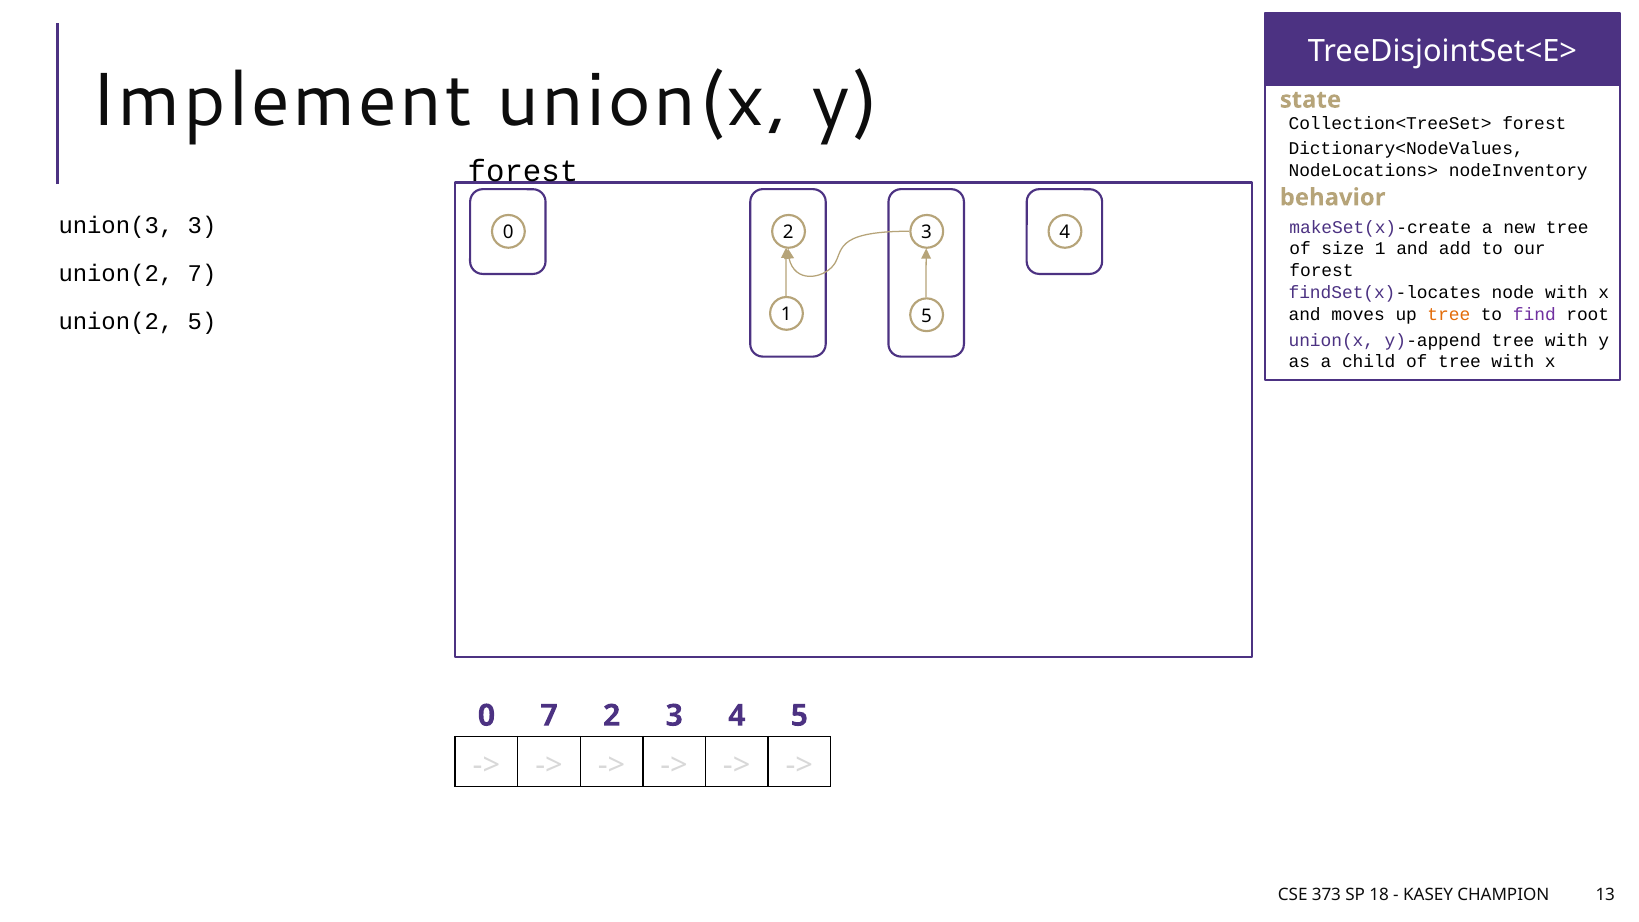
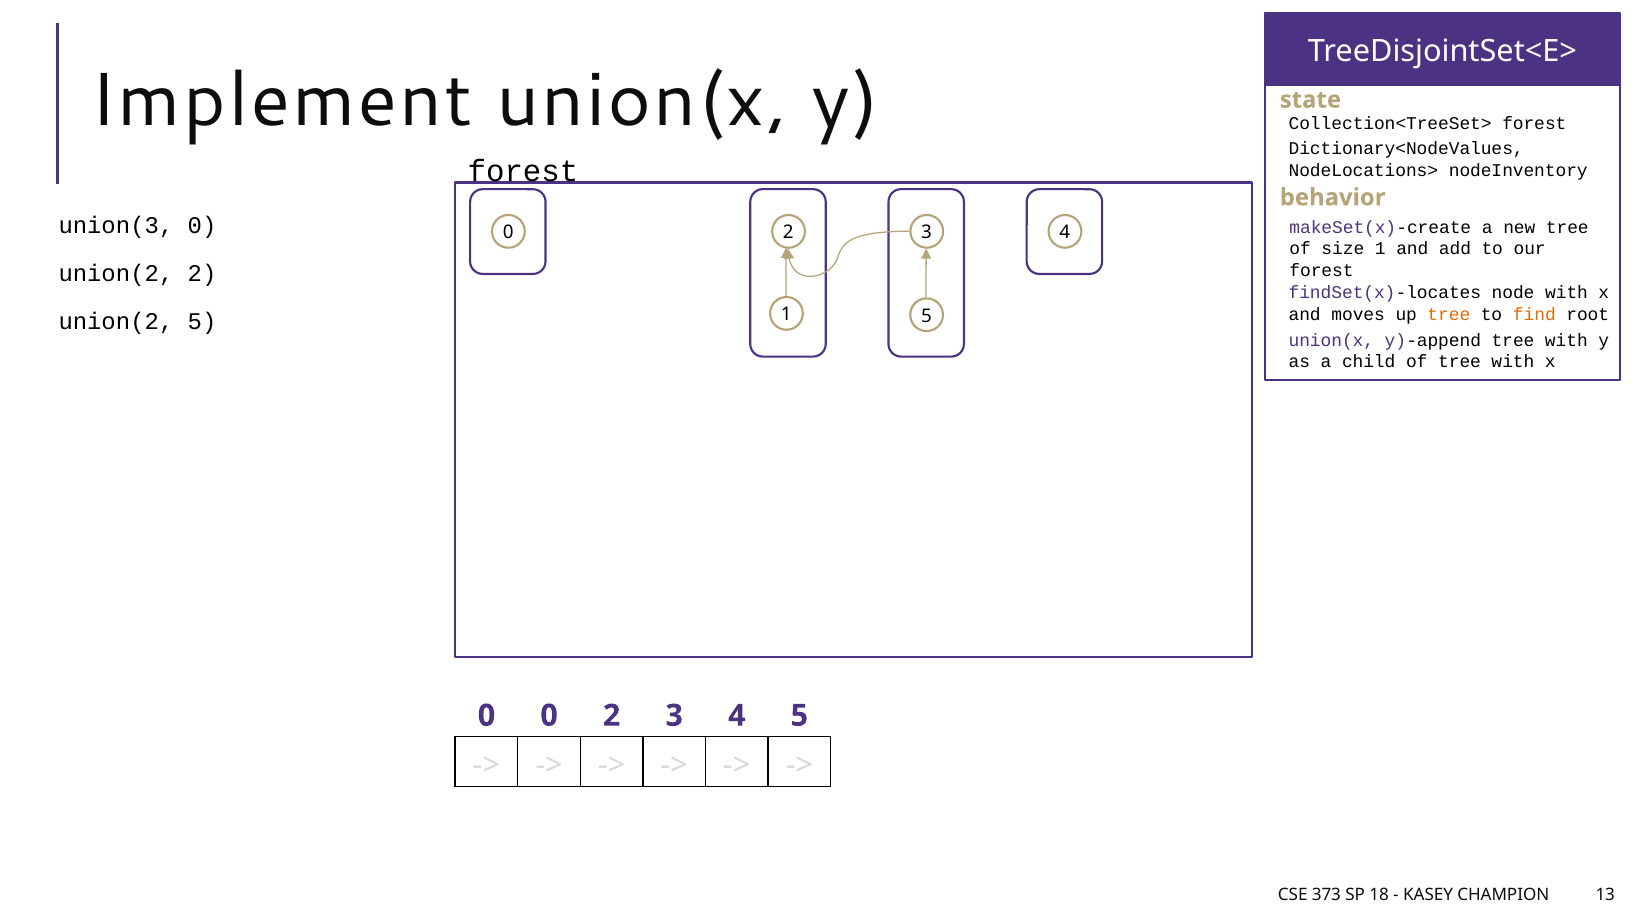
union(3 3: 3 -> 0 (202, 226)
union(2 7: 7 -> 2 (202, 274)
find colour: purple -> orange (1534, 314)
0 7: 7 -> 0 (549, 716)
